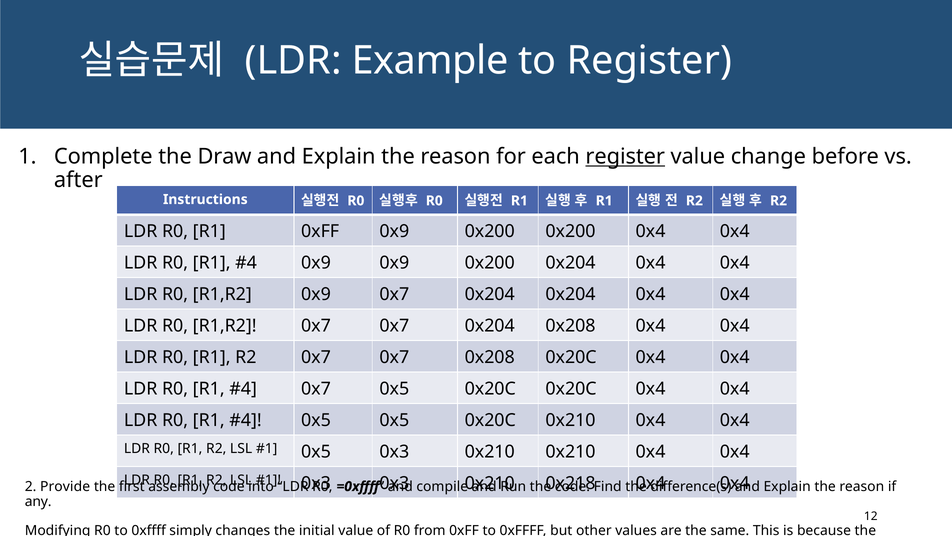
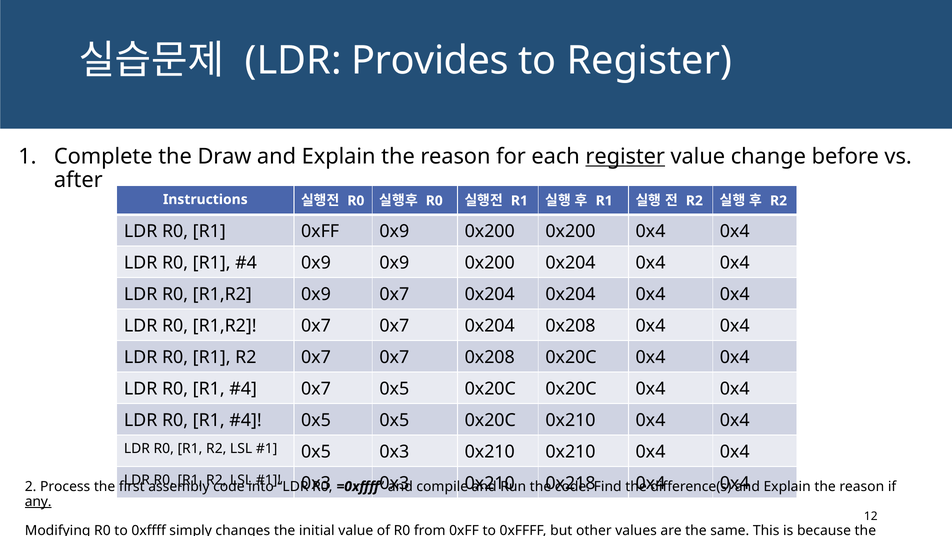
Example: Example -> Provides (430, 61)
Provide: Provide -> Process (65, 486)
any underline: none -> present (38, 501)
